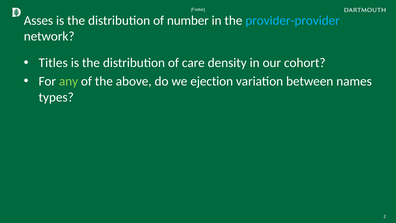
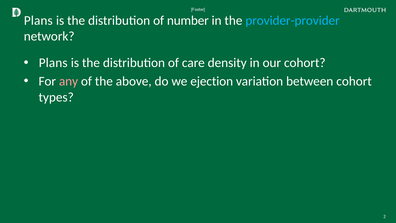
Asses: Asses -> Plans (38, 20)
Titles: Titles -> Plans (53, 63)
any colour: light green -> pink (69, 81)
between names: names -> cohort (354, 81)
